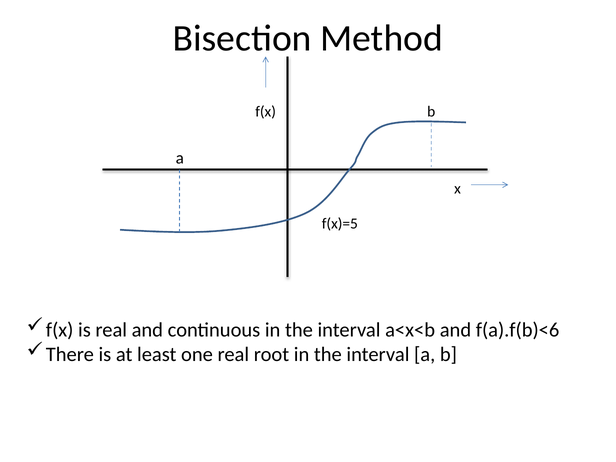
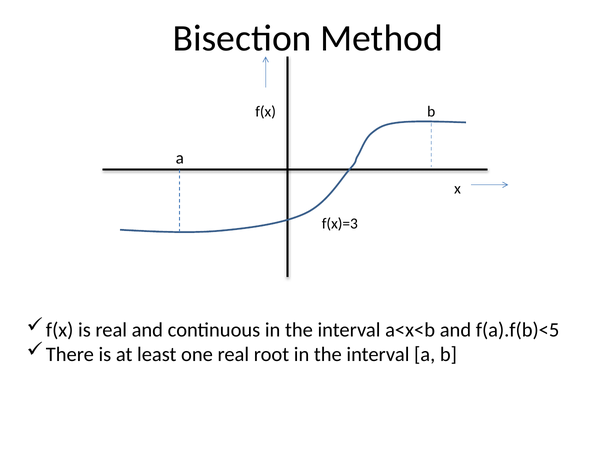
f(x)=5: f(x)=5 -> f(x)=3 (340, 224)
f(a).f(b)<6: f(a).f(b)<6 -> f(a).f(b)<5 (518, 330)
